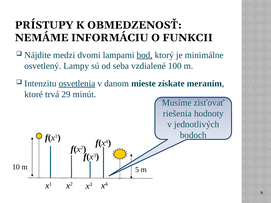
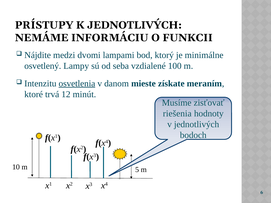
K OBMEDZENOSŤ: OBMEDZENOSŤ -> JEDNOTLIVÝCH (135, 25)
bod underline: present -> none (145, 55)
29: 29 -> 12 (66, 94)
